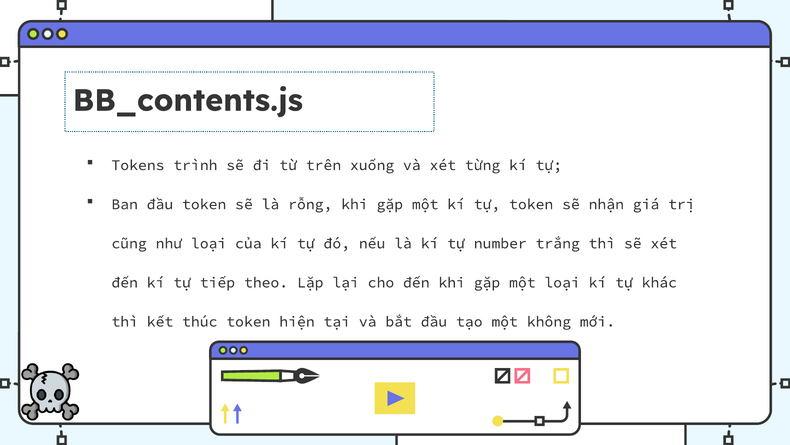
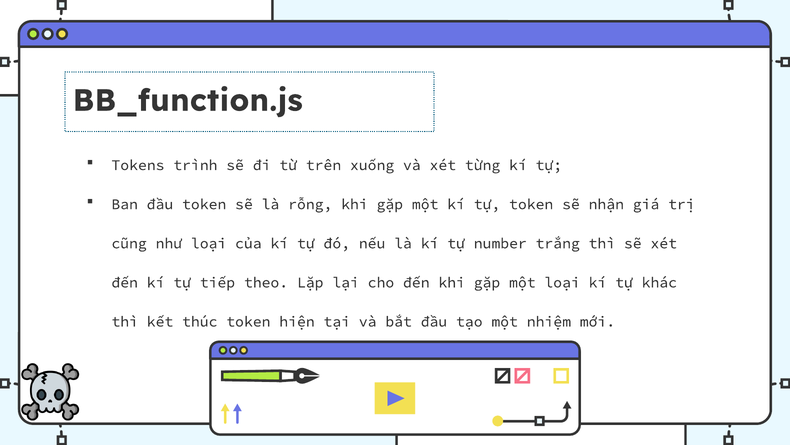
BB_contents.js: BB_contents.js -> BB_function.js (188, 100)
không: không -> nhiệm (549, 321)
